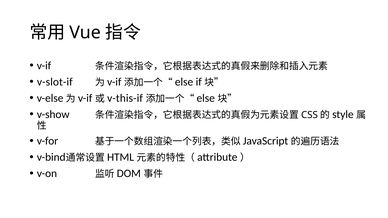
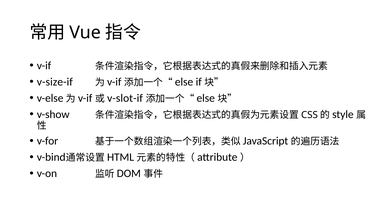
v-slot-if: v-slot-if -> v-size-if (55, 82)
v-this-if: v-this-if -> v-slot-if (125, 98)
